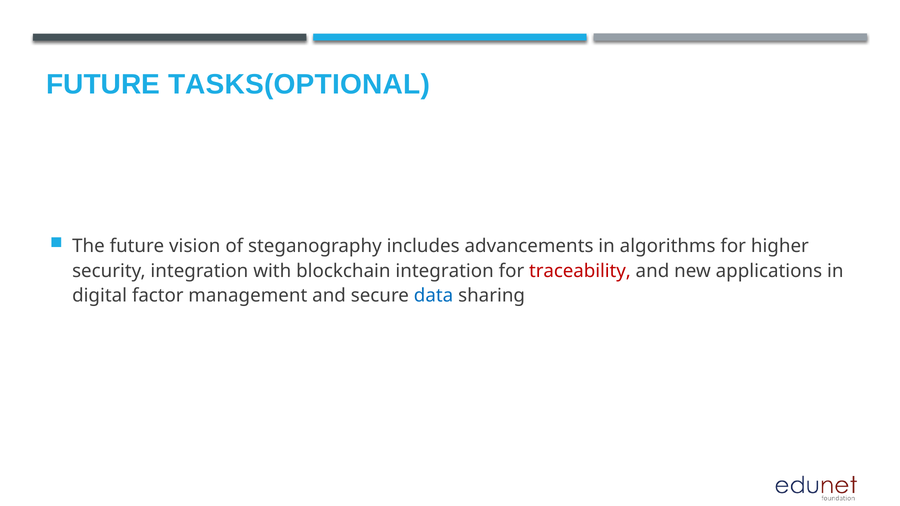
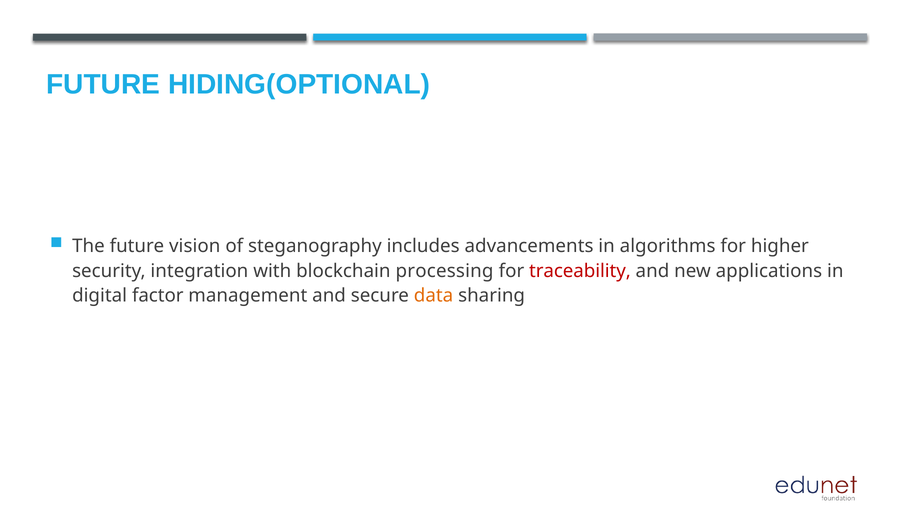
TASKS(OPTIONAL: TASKS(OPTIONAL -> HIDING(OPTIONAL (299, 85)
blockchain integration: integration -> processing (445, 271)
data colour: blue -> orange (434, 296)
